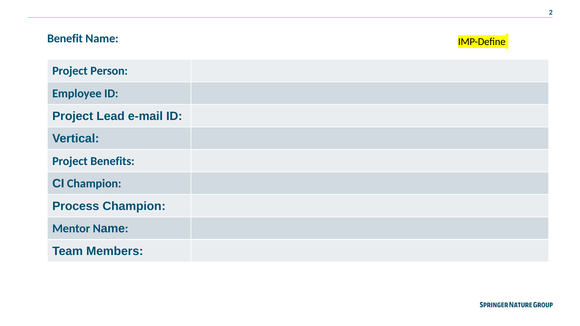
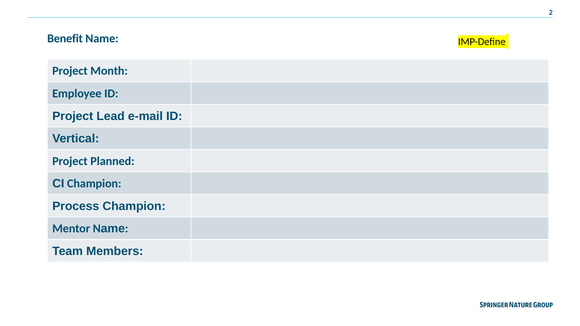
Person: Person -> Month (109, 71)
Benefits: Benefits -> Planned (112, 161)
